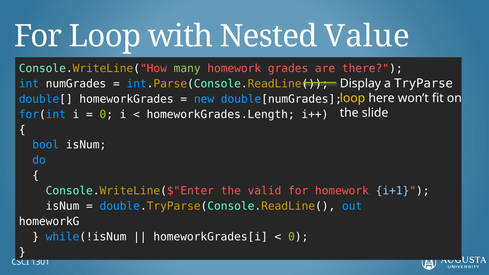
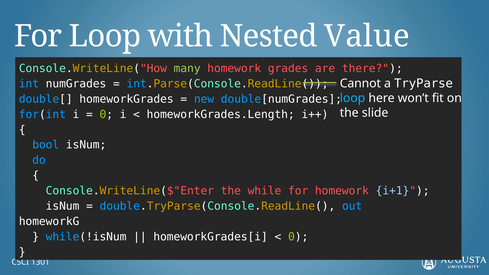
Display: Display -> Cannot (360, 83)
loop colour: yellow -> light blue (353, 98)
valid: valid -> while (265, 191)
